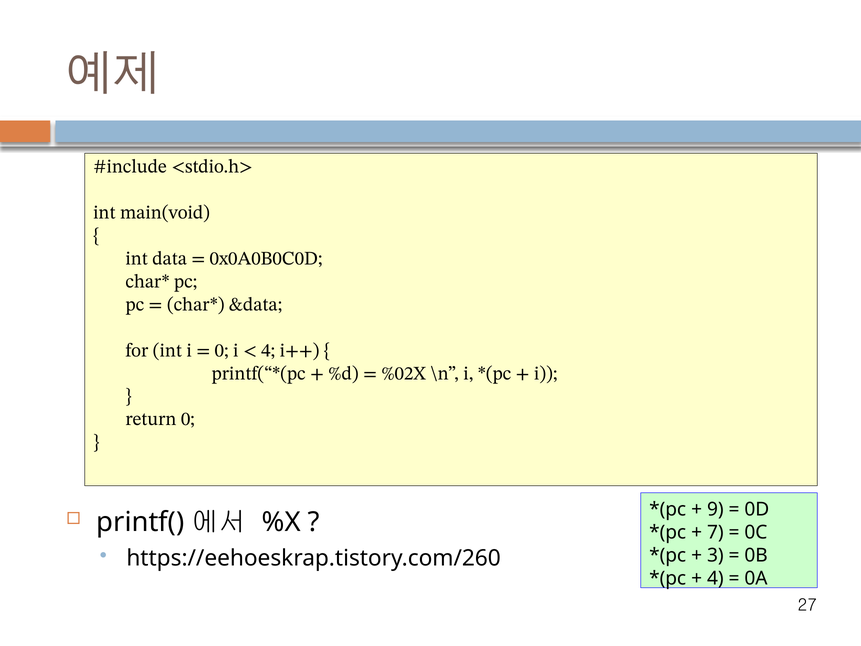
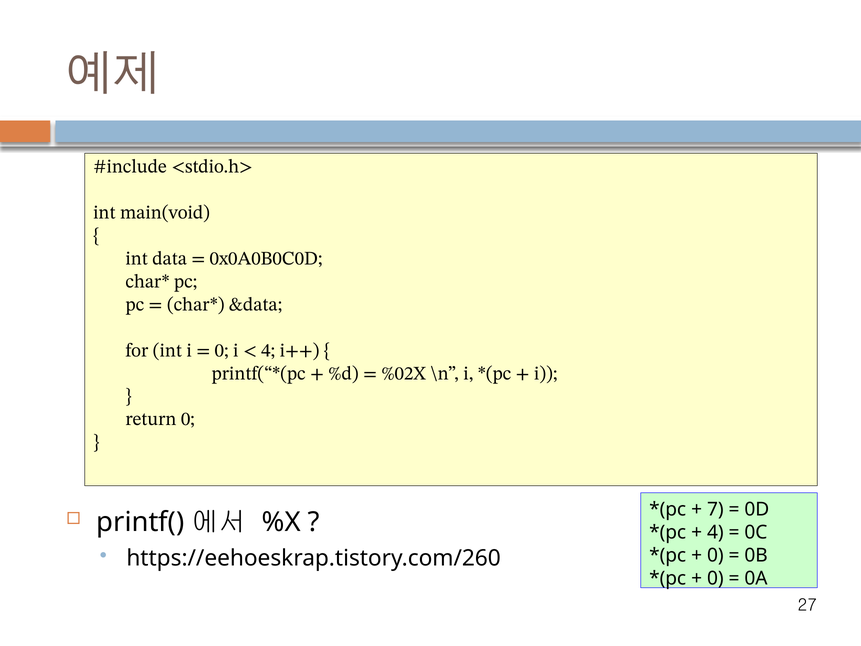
9: 9 -> 7 (715, 509)
7: 7 -> 4 (715, 532)
3: 3 -> 0 (715, 555)
4: 4 -> 0 (715, 578)
